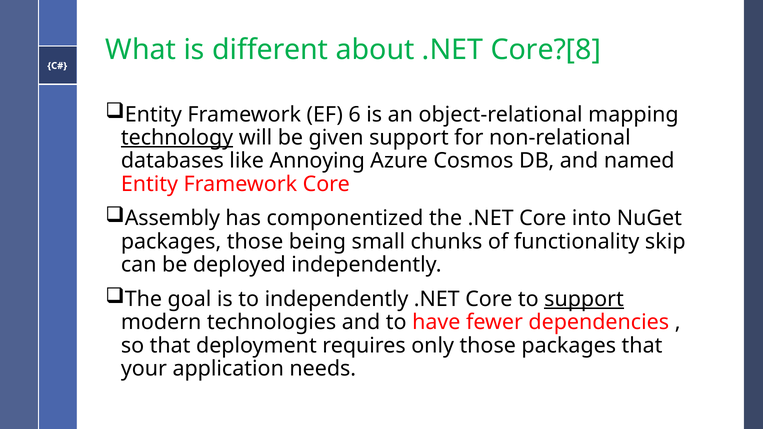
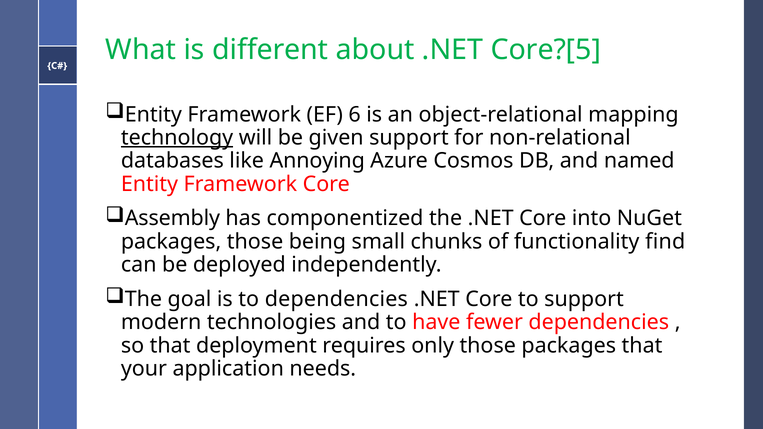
Core?[8: Core?[8 -> Core?[5 (546, 50)
skip: skip -> find (665, 242)
to independently: independently -> dependencies (336, 299)
support underline: present -> none (584, 299)
